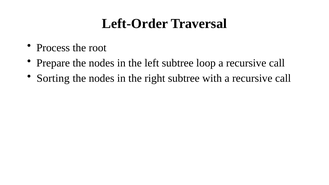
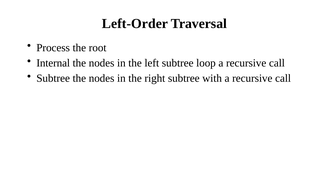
Prepare: Prepare -> Internal (53, 63)
Sorting: Sorting -> Subtree (53, 78)
